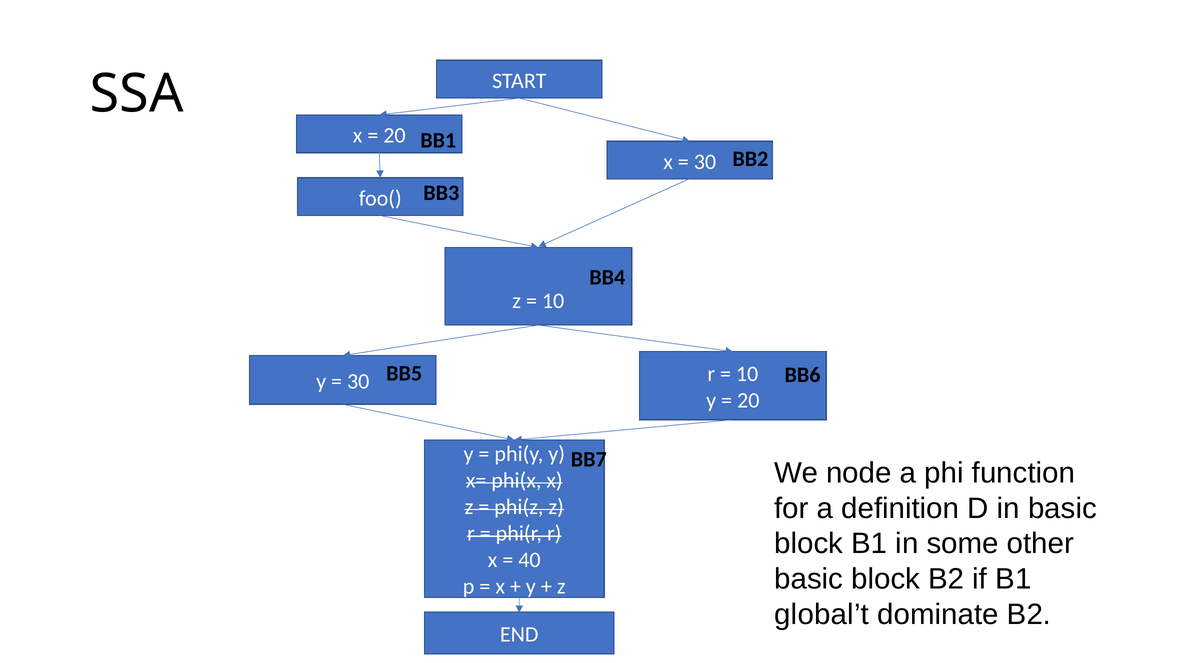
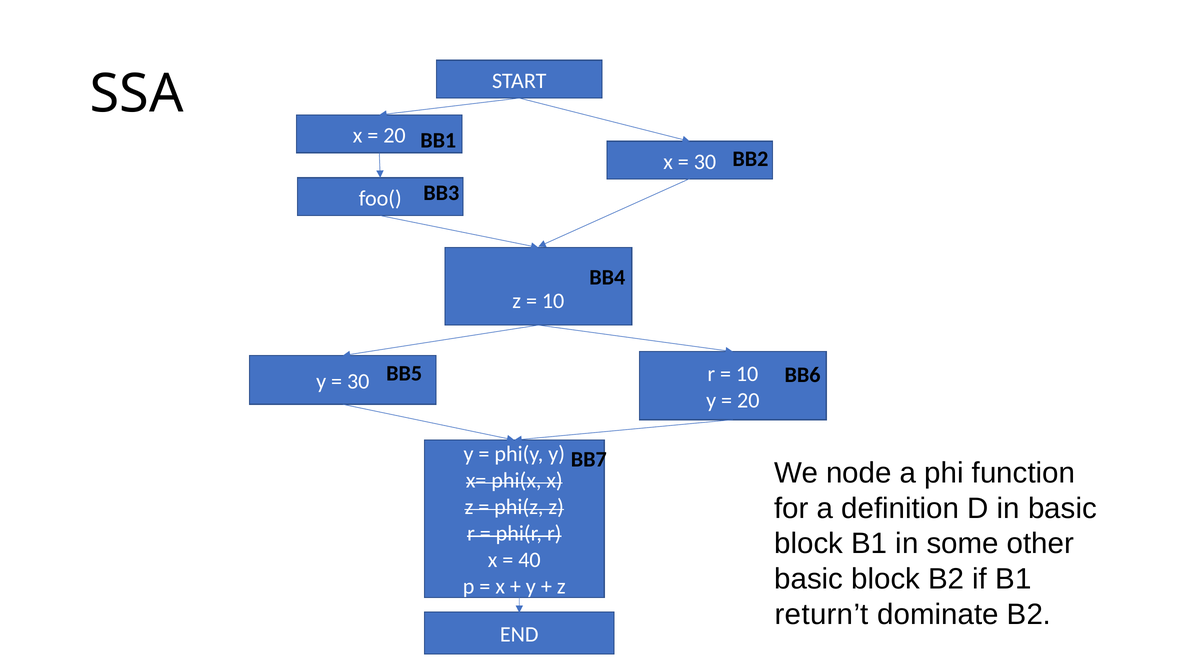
global’t: global’t -> return’t (822, 615)
